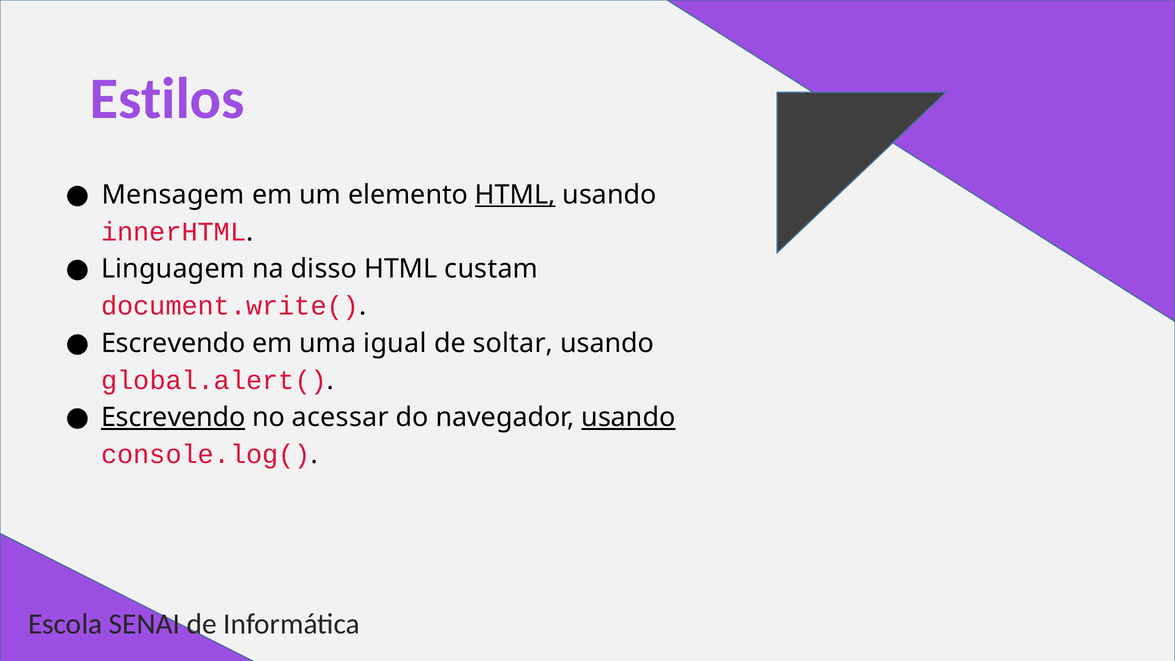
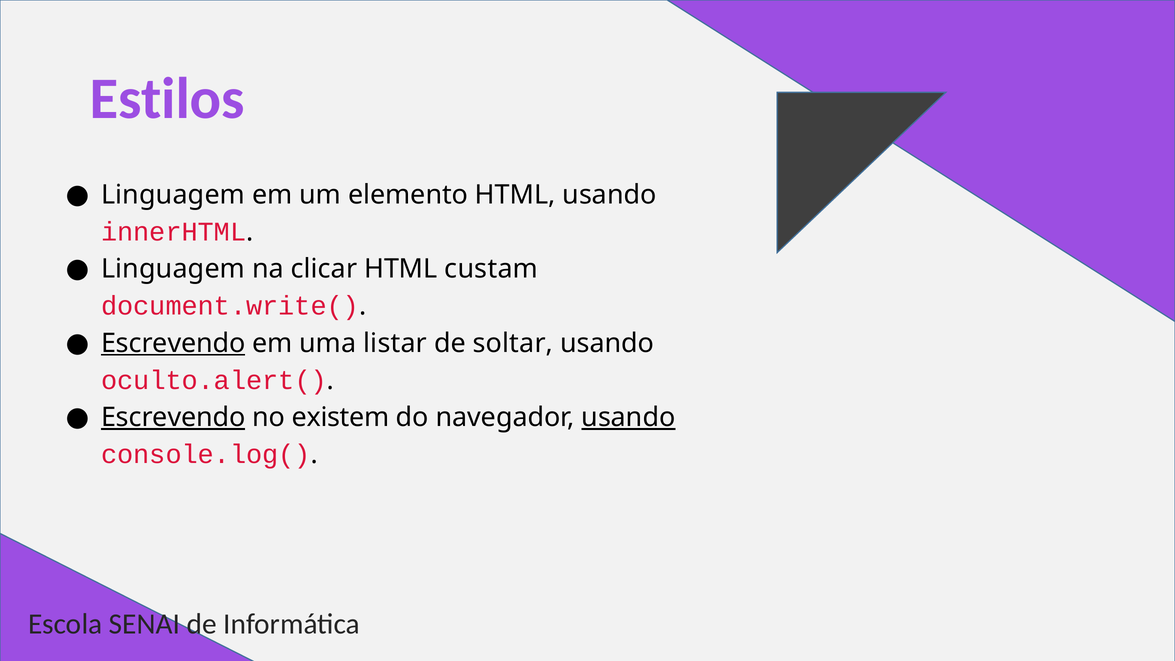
Mensagem: Mensagem -> Linguagem (173, 195)
HTML underline: present -> none (515, 195)
disso: disso -> clicar (324, 269)
Escrevendo underline: none -> present (173, 343)
igual: igual -> listar (395, 343)
global.alert(: global.alert( -> oculto.alert( (214, 380)
acessar: acessar -> existem (341, 417)
